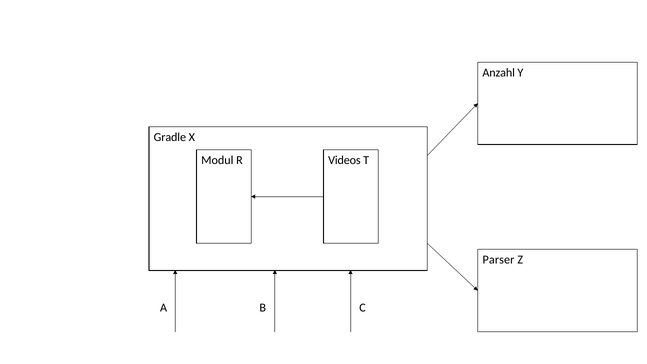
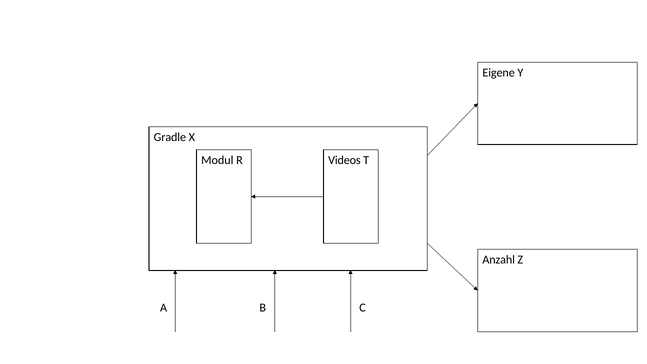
Anzahl: Anzahl -> Eigene (499, 73)
Parser: Parser -> Anzahl (499, 260)
